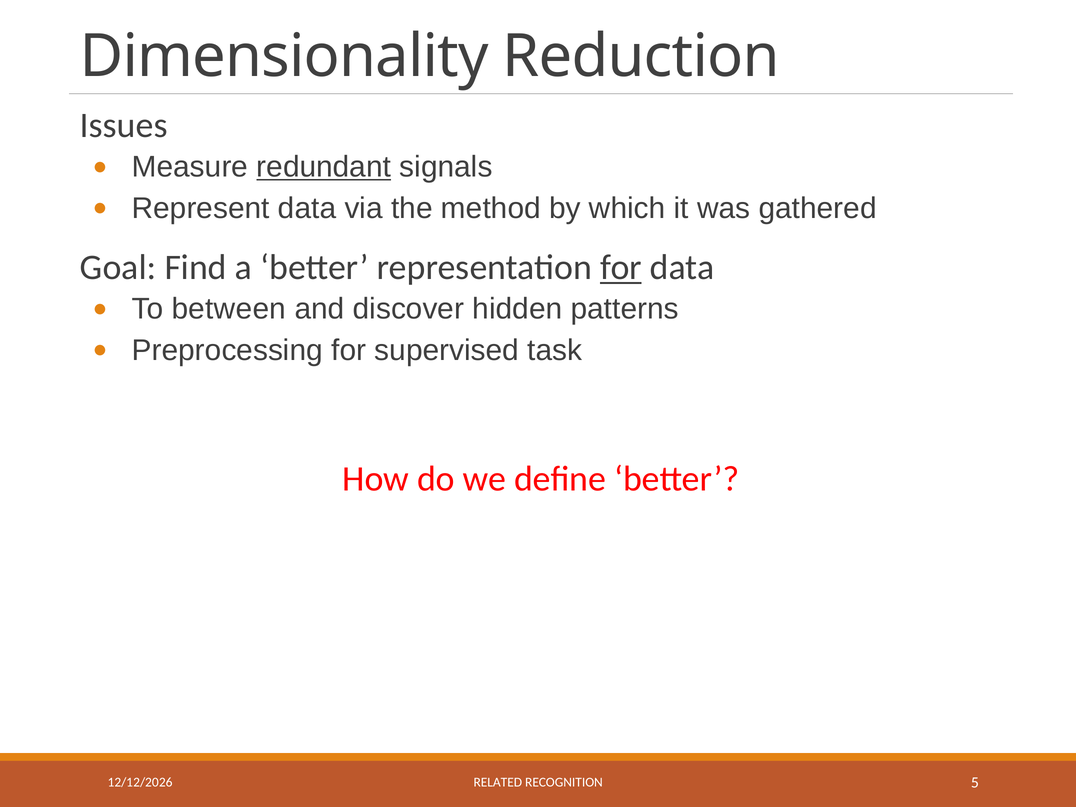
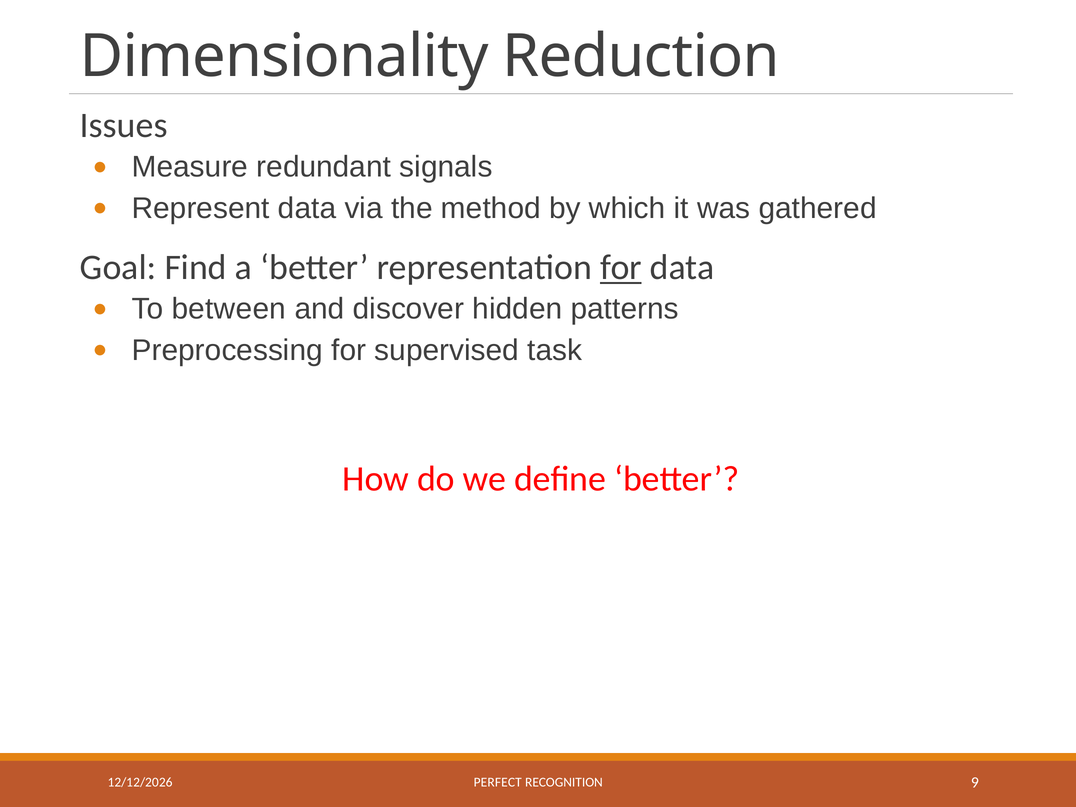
redundant underline: present -> none (324, 167)
RELATED: RELATED -> PERFECT (498, 782)
5: 5 -> 9 (975, 783)
